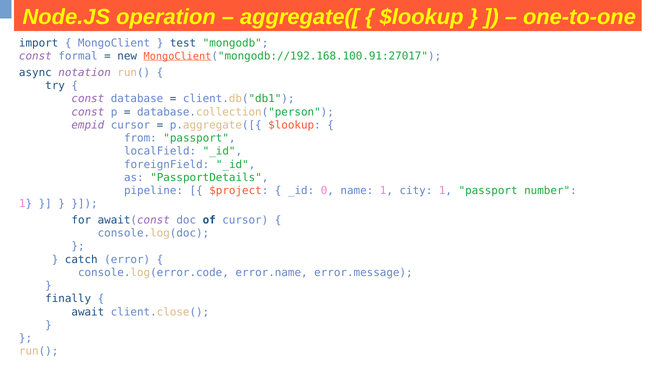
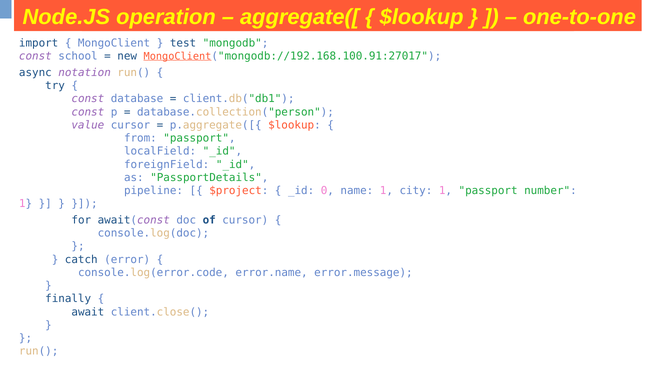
formal: formal -> school (78, 56)
empid: empid -> value (88, 125)
